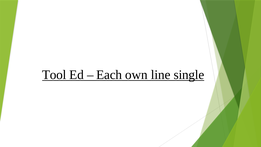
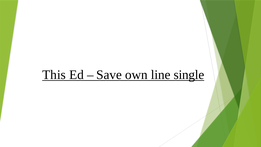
Tool: Tool -> This (54, 75)
Each: Each -> Save (109, 75)
